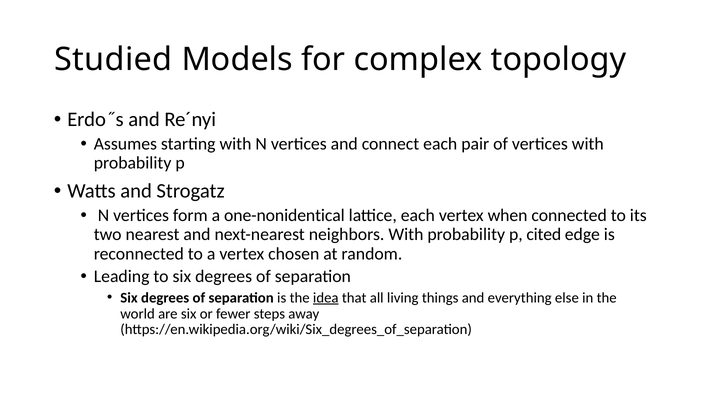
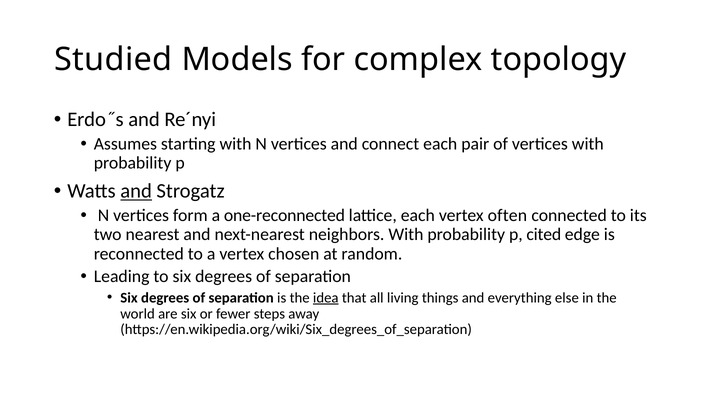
and underline: none -> present (136, 191)
one-nonidentical: one-nonidentical -> one-reconnected (284, 216)
when: when -> often (507, 216)
